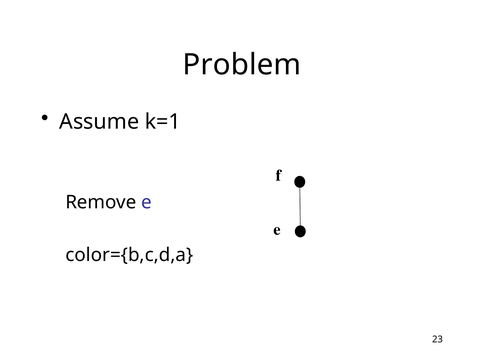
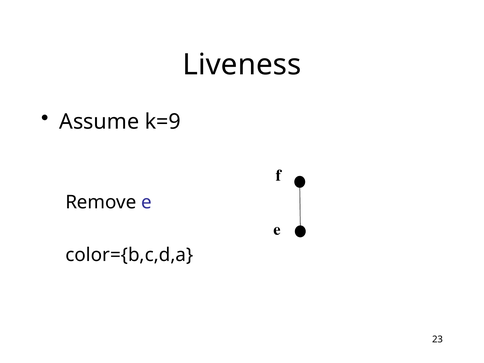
Problem: Problem -> Liveness (242, 65)
k=1: k=1 -> k=9 (163, 122)
